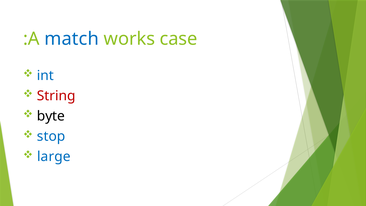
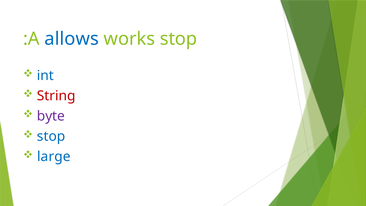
match: match -> allows (72, 39)
works case: case -> stop (179, 39)
byte colour: black -> purple (51, 116)
